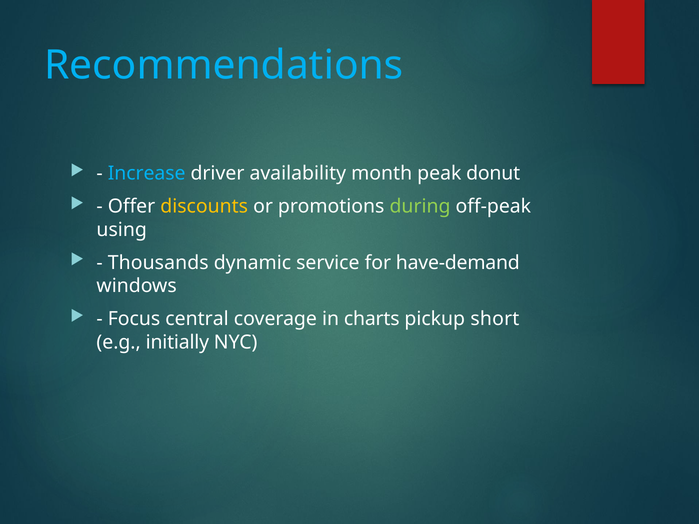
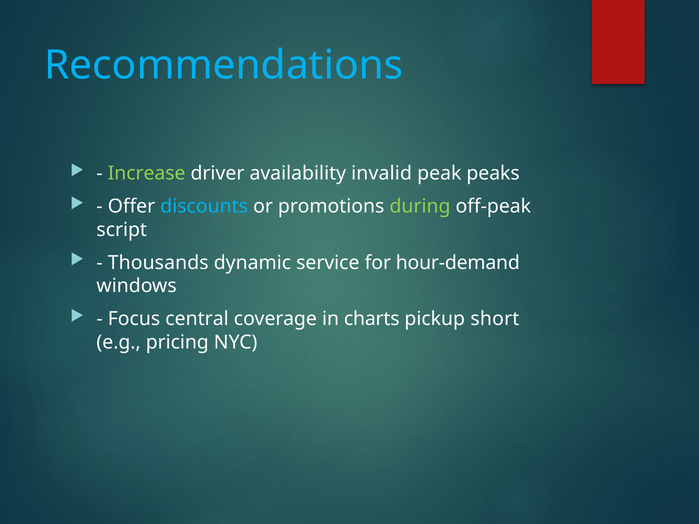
Increase colour: light blue -> light green (147, 173)
month: month -> invalid (382, 173)
donut: donut -> peaks (493, 173)
discounts colour: yellow -> light blue (204, 206)
using: using -> script (122, 230)
have-demand: have-demand -> hour-demand (458, 263)
initially: initially -> pricing (177, 342)
